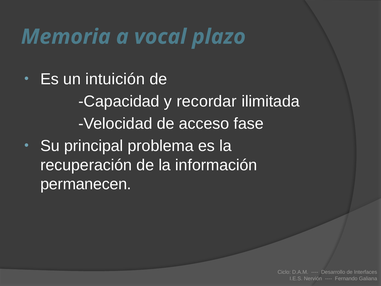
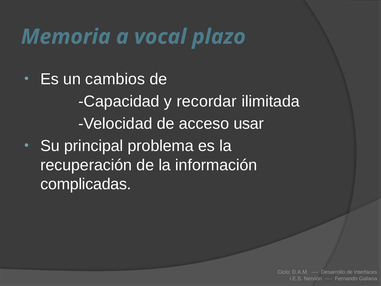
intuición: intuición -> cambios (115, 79)
fase: fase -> usar (249, 124)
permanecen: permanecen -> complicadas (86, 184)
